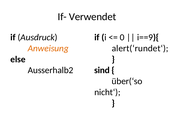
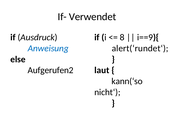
0: 0 -> 8 (122, 37)
Anweisung colour: orange -> blue (48, 48)
Ausserhalb2: Ausserhalb2 -> Aufgerufen2 (51, 71)
sind: sind -> laut (102, 71)
über(‘so: über(‘so -> kann(‘so (127, 82)
